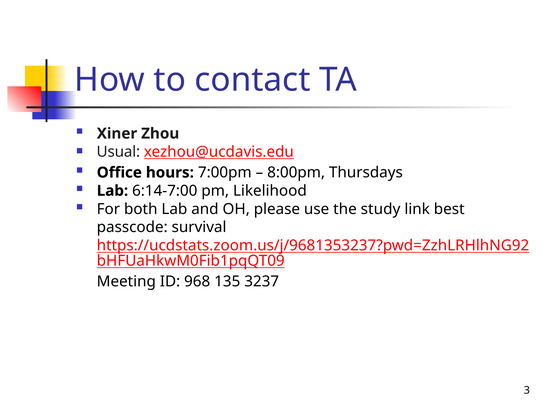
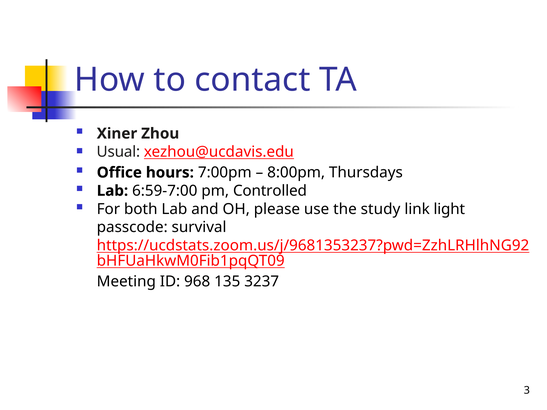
6:14-7:00: 6:14-7:00 -> 6:59-7:00 (165, 191)
Likelihood: Likelihood -> Controlled (270, 191)
best: best -> light (449, 209)
